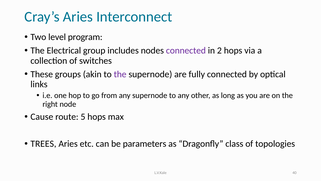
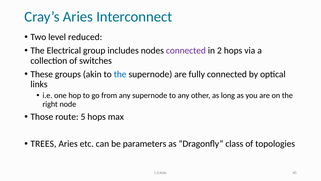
program: program -> reduced (85, 37)
the colour: purple -> blue (120, 74)
Cause: Cause -> Those (42, 117)
